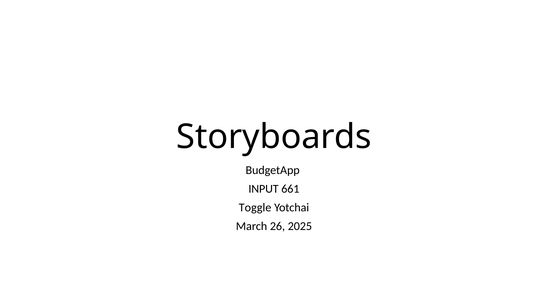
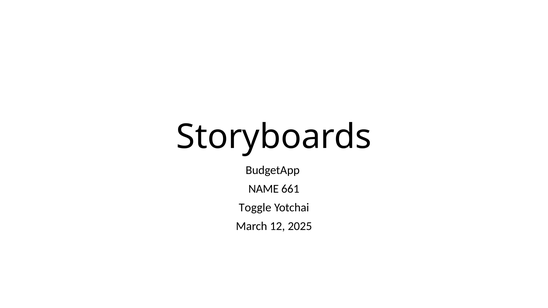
INPUT: INPUT -> NAME (264, 189)
26: 26 -> 12 (277, 226)
